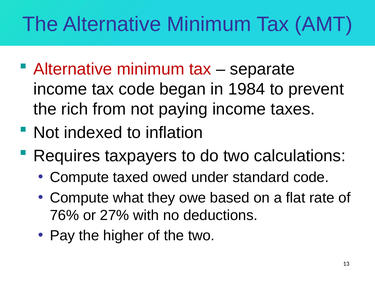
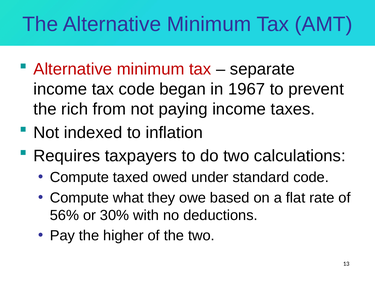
1984: 1984 -> 1967 (247, 89)
76%: 76% -> 56% (64, 215)
27%: 27% -> 30% (115, 215)
